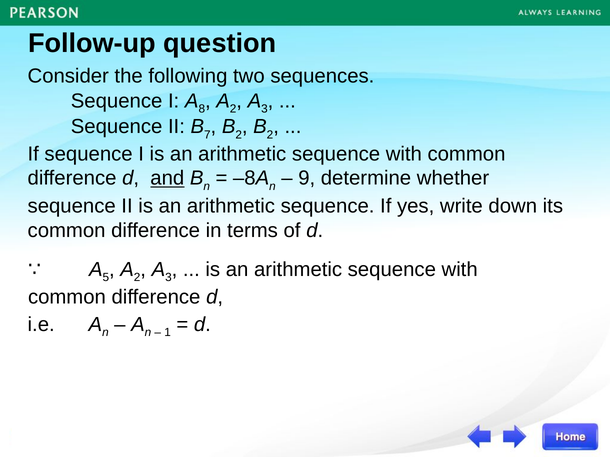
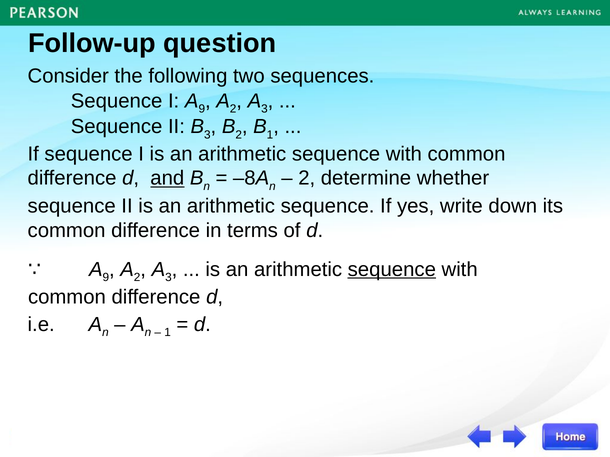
8: 8 -> 9 (202, 109)
7: 7 -> 3 (207, 135)
2: 2 -> 1 (270, 135)
9: 9 -> 2 (307, 178)
5: 5 -> 9 (106, 278)
sequence underline: none -> present (392, 270)
